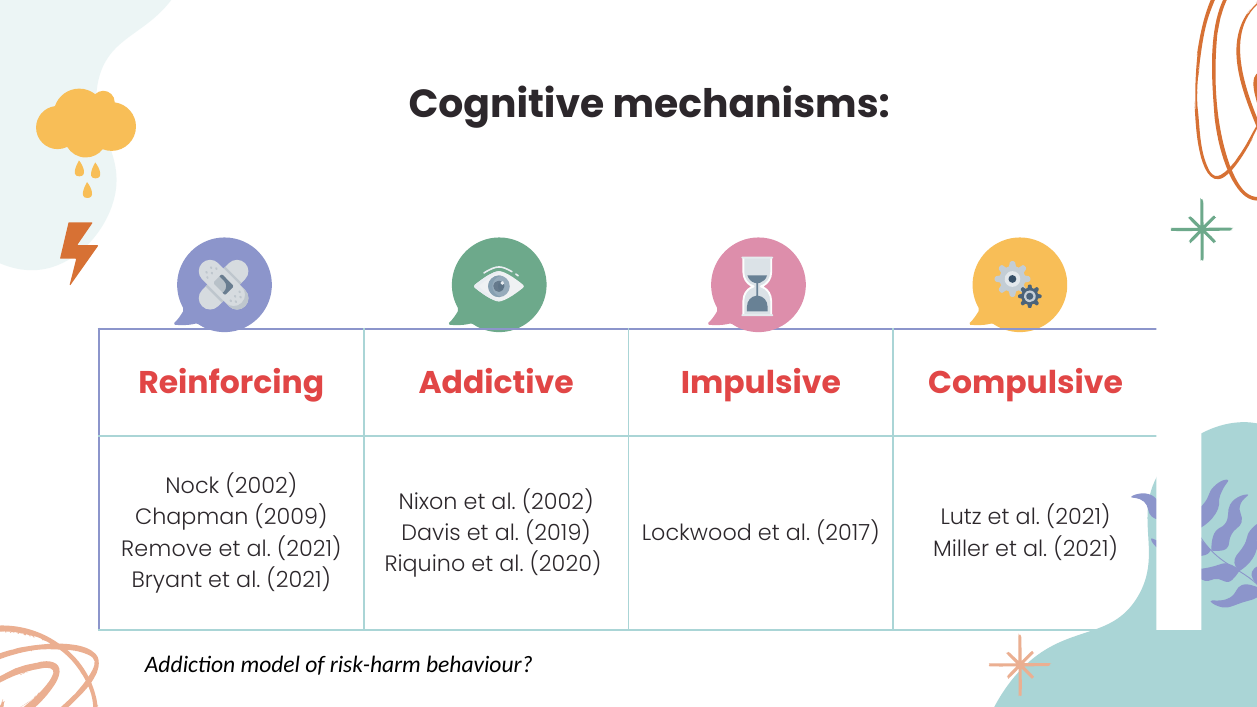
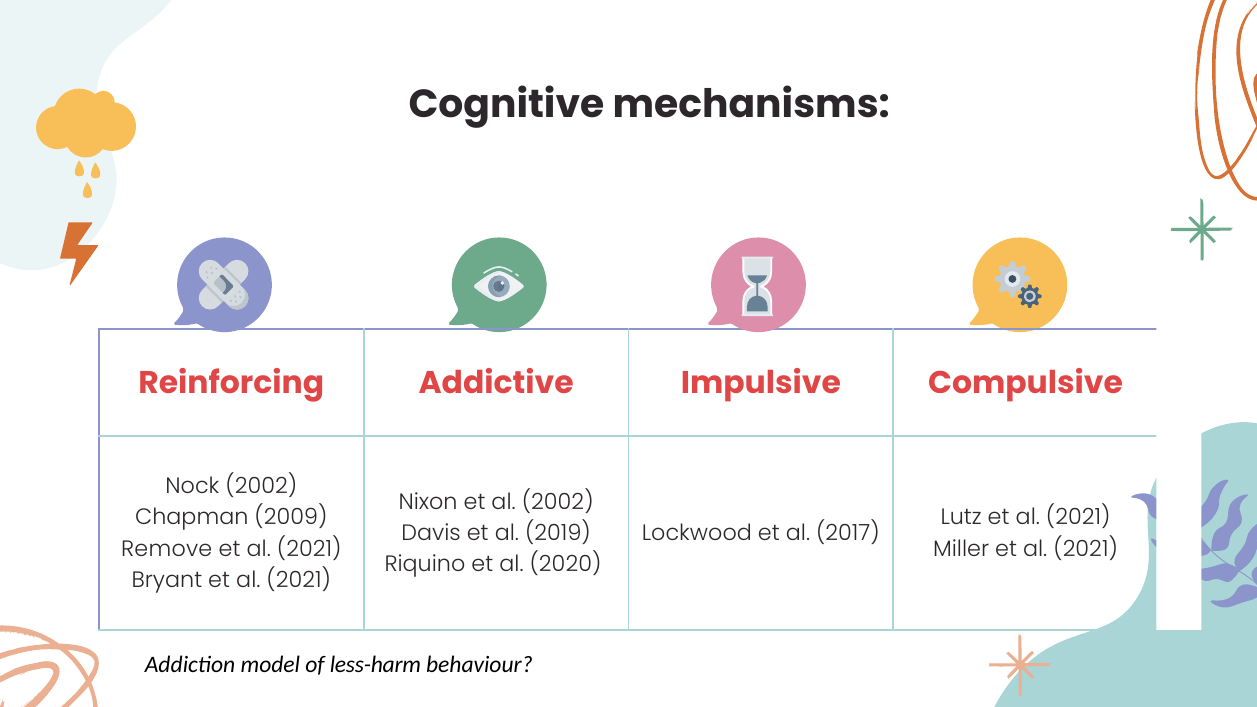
risk-harm: risk-harm -> less-harm (375, 665)
